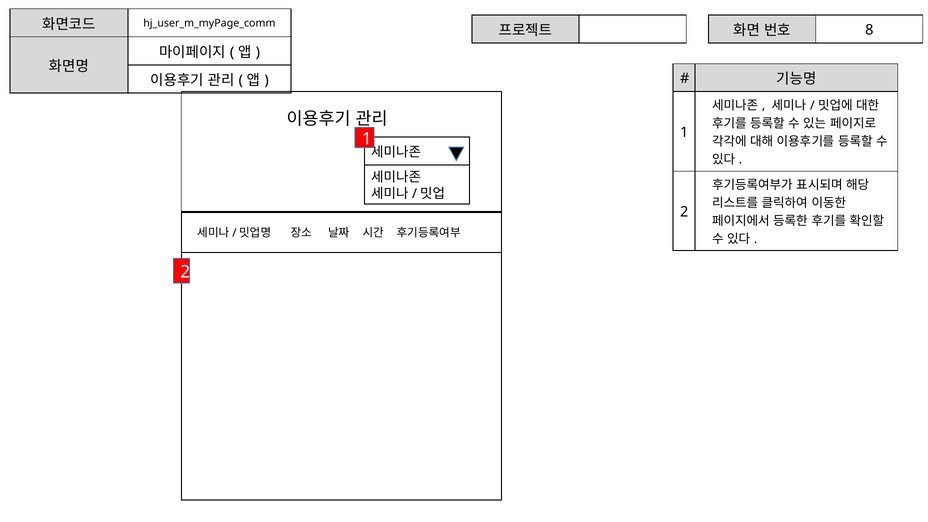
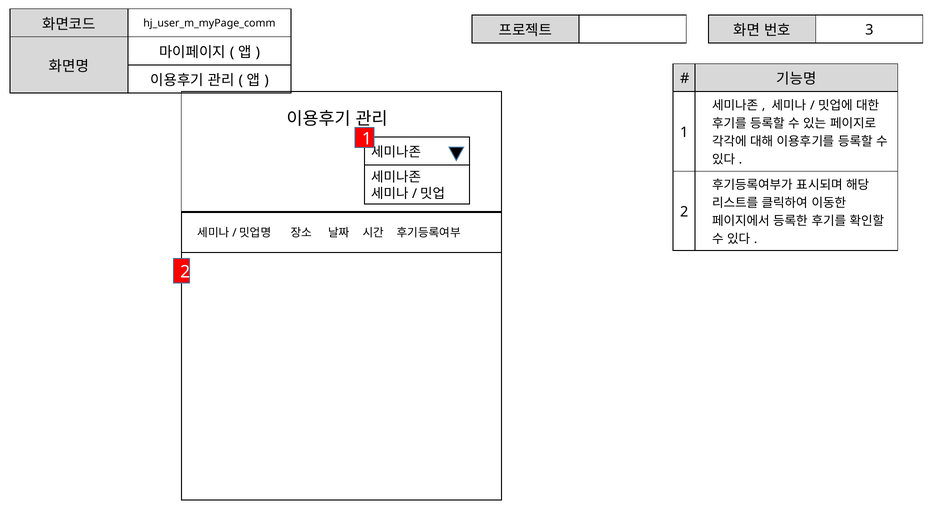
8: 8 -> 3 (869, 30)
